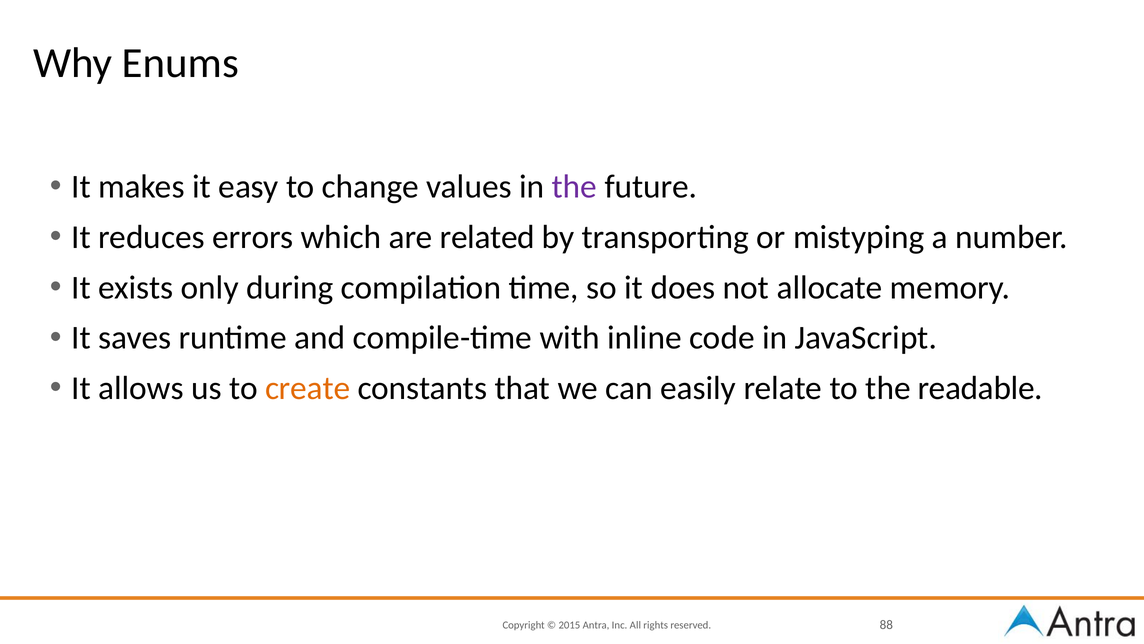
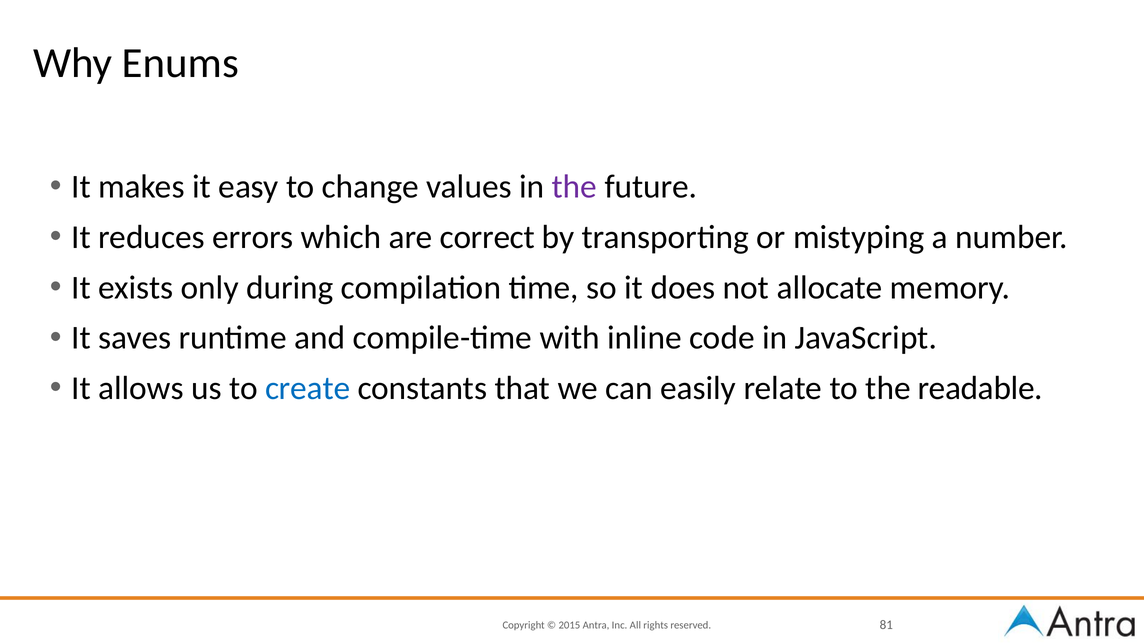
related: related -> correct (487, 237)
create colour: orange -> blue (308, 388)
88: 88 -> 81 (886, 625)
